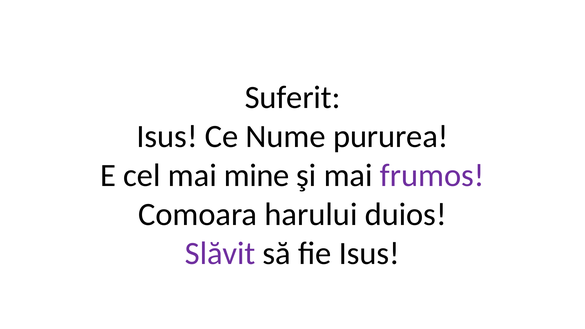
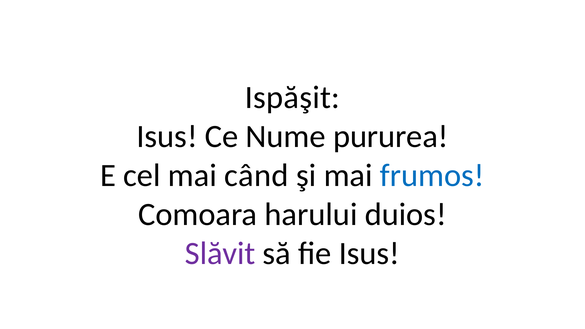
Suferit: Suferit -> Ispăşit (292, 98)
mine: mine -> când (256, 176)
frumos colour: purple -> blue (432, 176)
